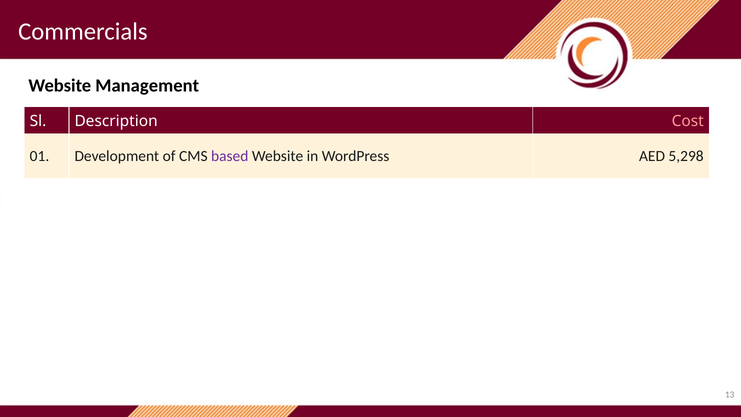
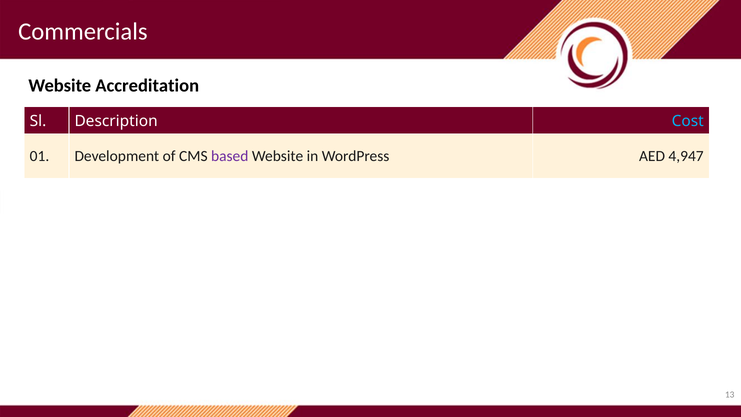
Management: Management -> Accreditation (147, 86)
Cost colour: pink -> light blue (688, 121)
5,298: 5,298 -> 4,947 (686, 156)
